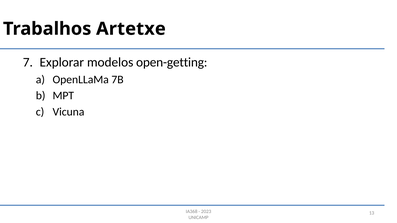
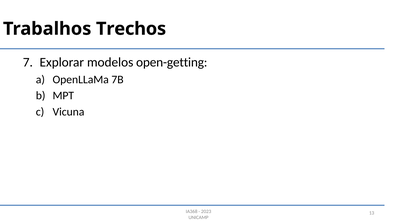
Artetxe: Artetxe -> Trechos (131, 29)
